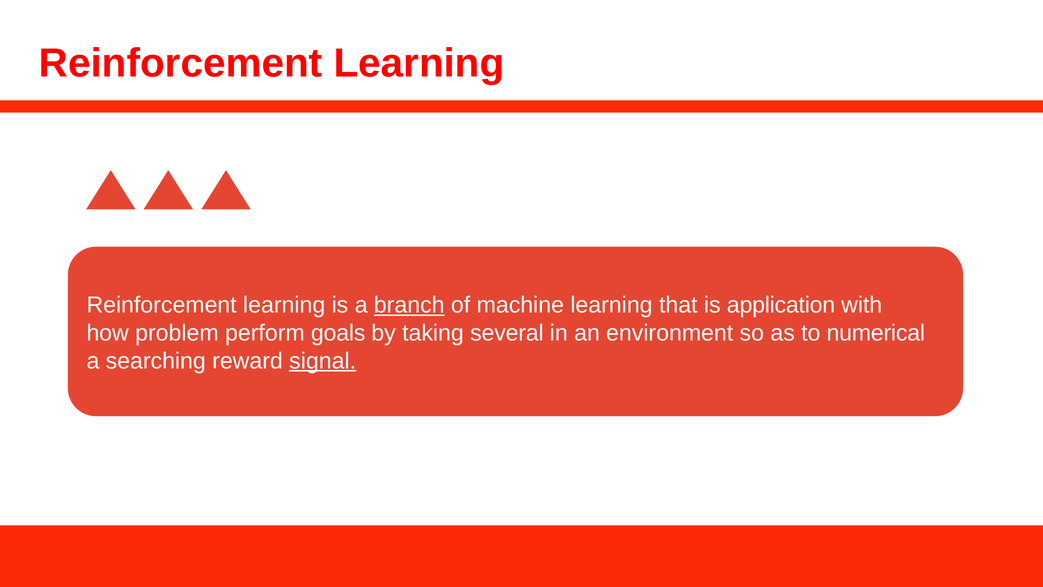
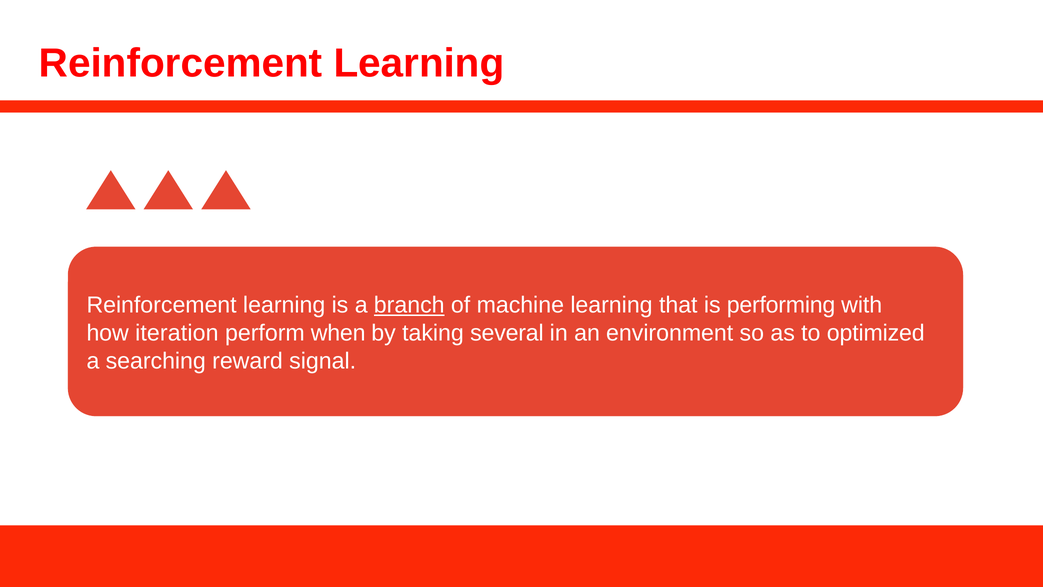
application: application -> performing (781, 305)
problem: problem -> iteration (177, 333)
goals: goals -> when (338, 333)
numerical: numerical -> optimized (876, 333)
signal underline: present -> none (323, 361)
